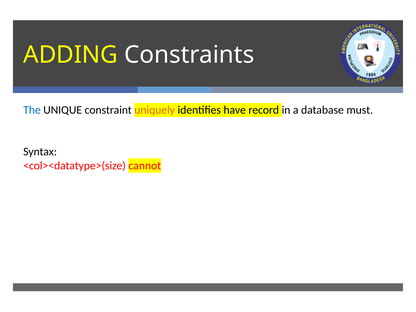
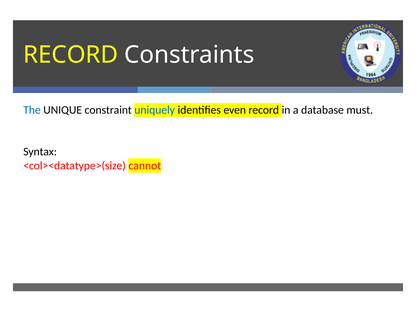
ADDING: ADDING -> RECORD (71, 55)
uniquely colour: orange -> blue (155, 110)
have: have -> even (235, 110)
